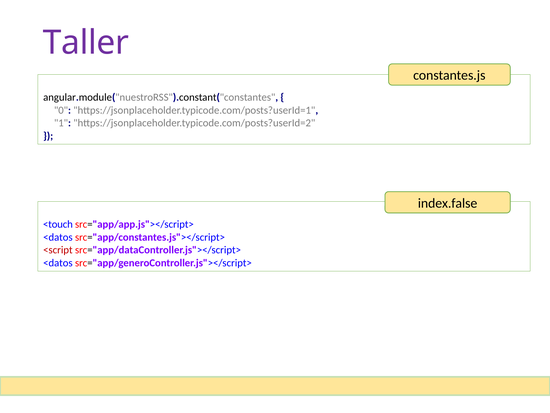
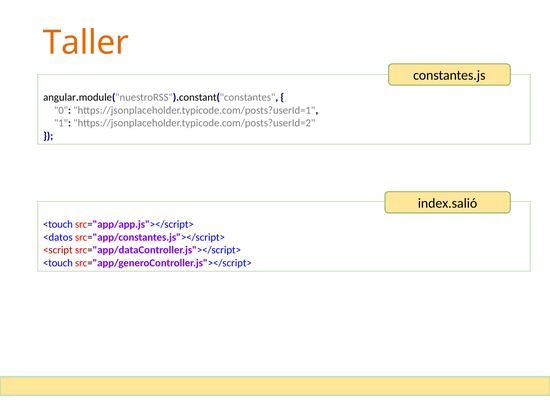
Taller colour: purple -> orange (86, 43)
index.false: index.false -> index.salió (448, 203)
<datos: <datos -> <touch (58, 263)
